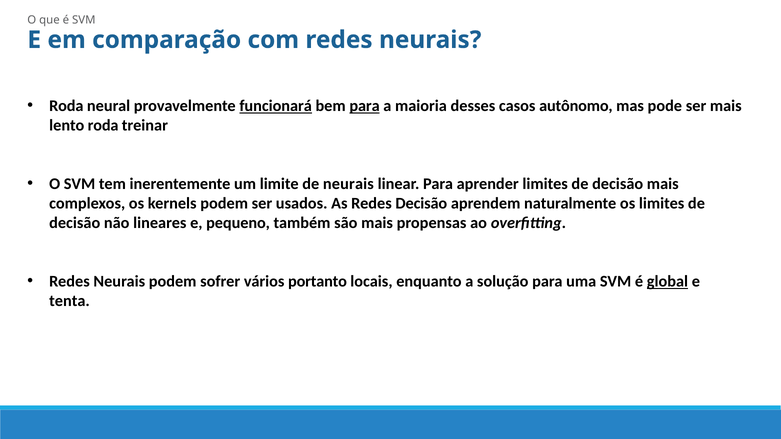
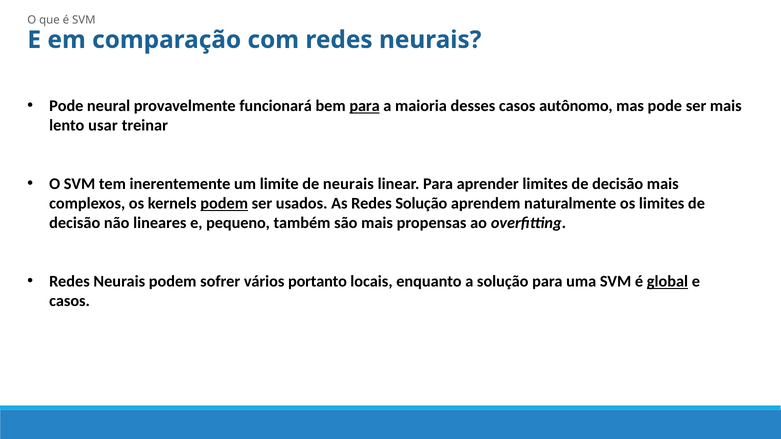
Roda: Roda -> Pode (66, 106)
funcionará underline: present -> none (276, 106)
lento roda: roda -> usar (103, 125)
podem underline: none -> present (224, 204)
Redes Decisão: Decisão -> Solução (421, 204)
tenta: tenta -> casos (70, 301)
